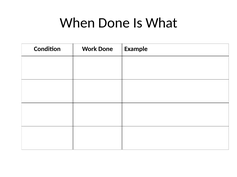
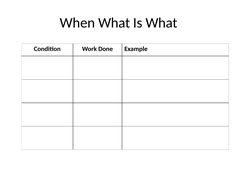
When Done: Done -> What (114, 23)
